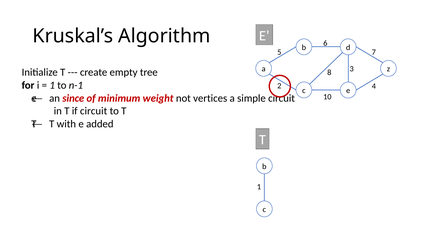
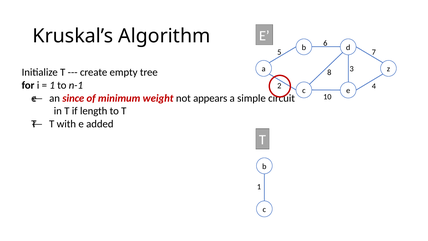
vertices: vertices -> appears (210, 98)
if circuit: circuit -> length (94, 111)
